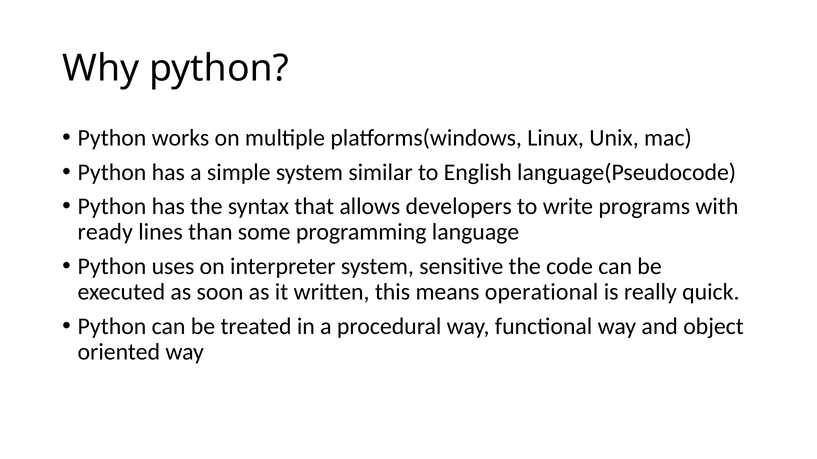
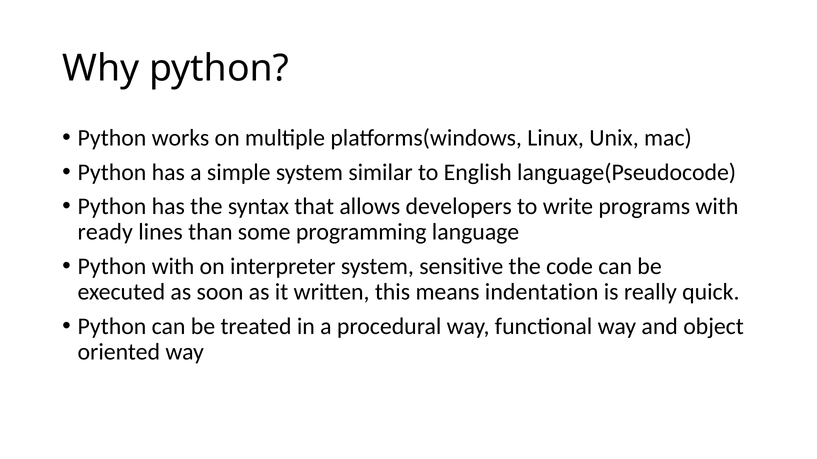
Python uses: uses -> with (173, 267)
operational: operational -> indentation (542, 292)
